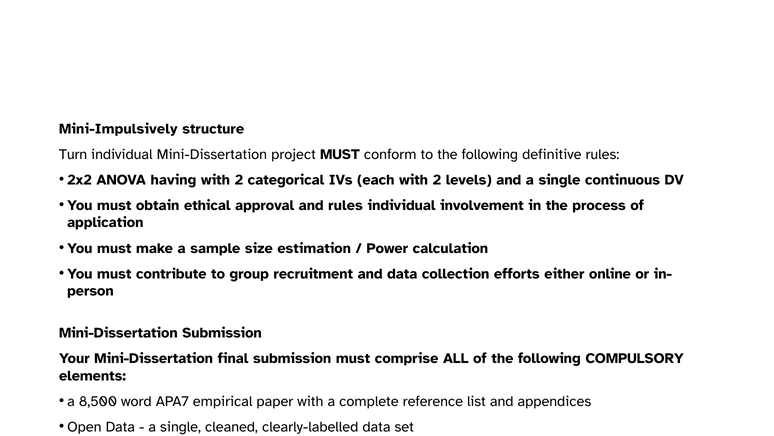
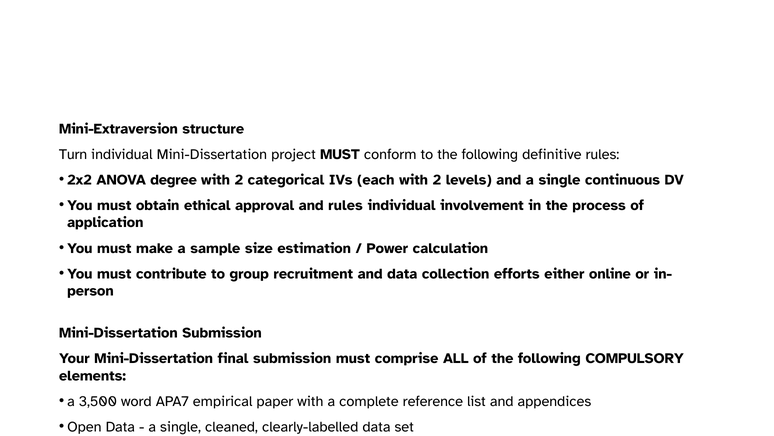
Mini-Impulsively: Mini-Impulsively -> Mini-Extraversion (118, 129)
ANOVA having: having -> degree (174, 179)
8,500: 8,500 -> 3,500 (98, 401)
